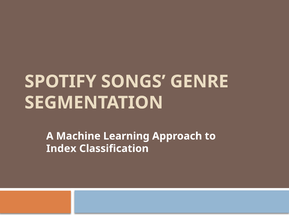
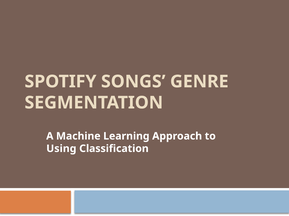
Index: Index -> Using (61, 149)
